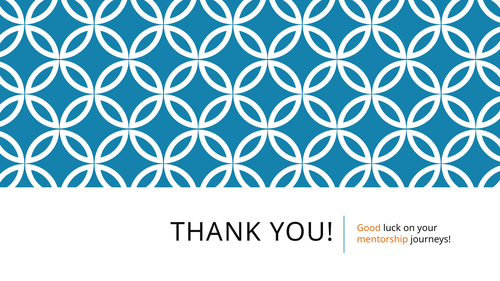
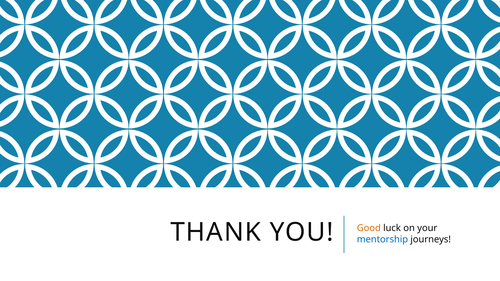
mentorship colour: orange -> blue (382, 240)
